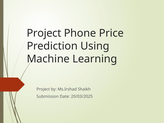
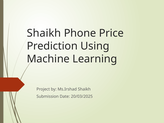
Project: Project -> Shaikh (44, 33)
